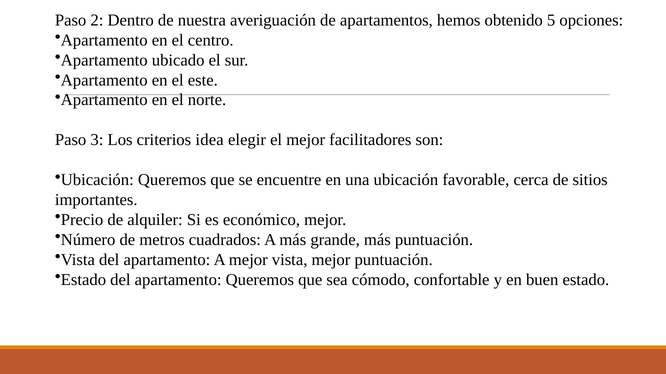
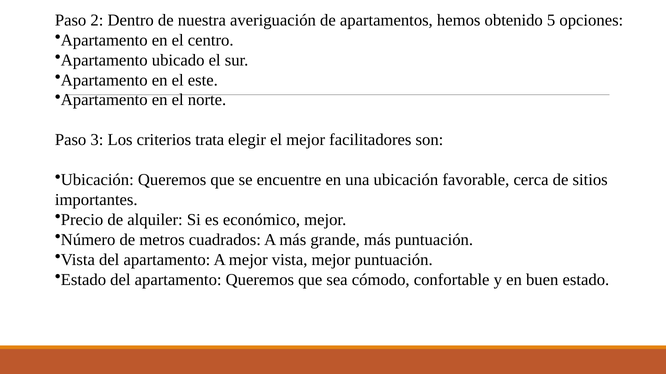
idea: idea -> trata (210, 140)
